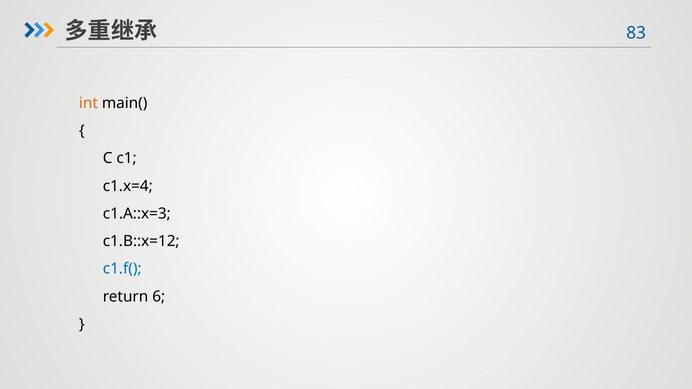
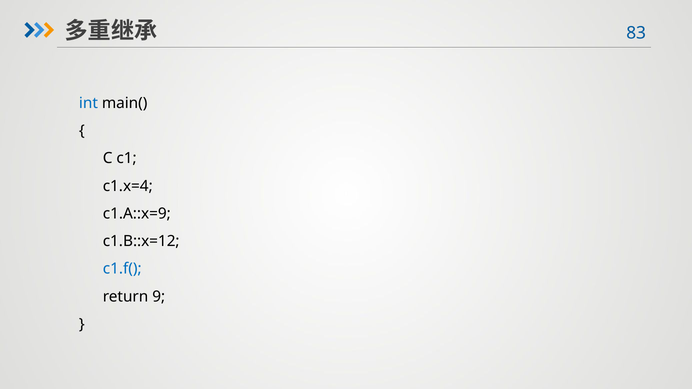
int colour: orange -> blue (88, 103)
c1.A::x=3: c1.A::x=3 -> c1.A::x=9 (137, 214)
6: 6 -> 9 (159, 297)
